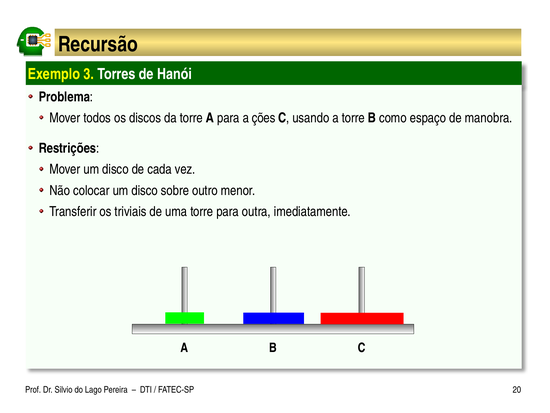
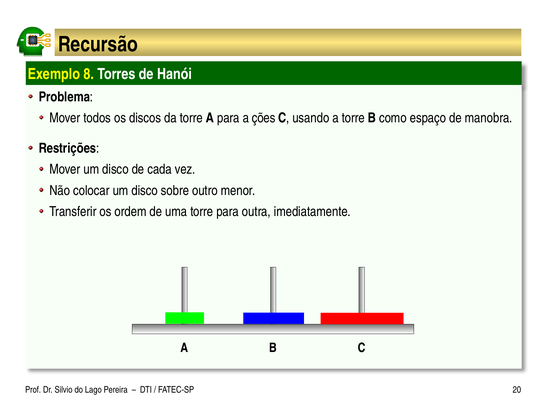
3: 3 -> 8 (89, 74)
triviais: triviais -> ordem (131, 211)
